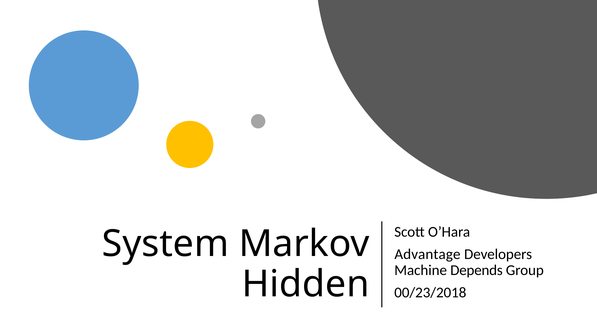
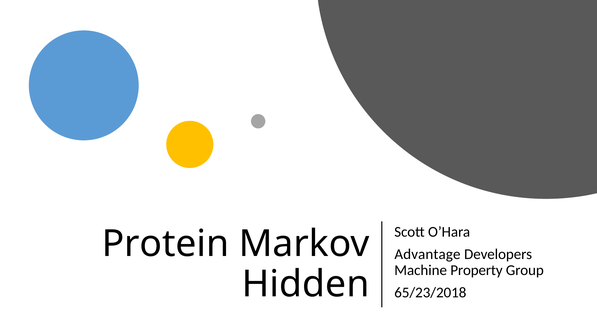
System: System -> Protein (165, 244)
Depends: Depends -> Property (476, 270)
00/23/2018: 00/23/2018 -> 65/23/2018 (430, 293)
